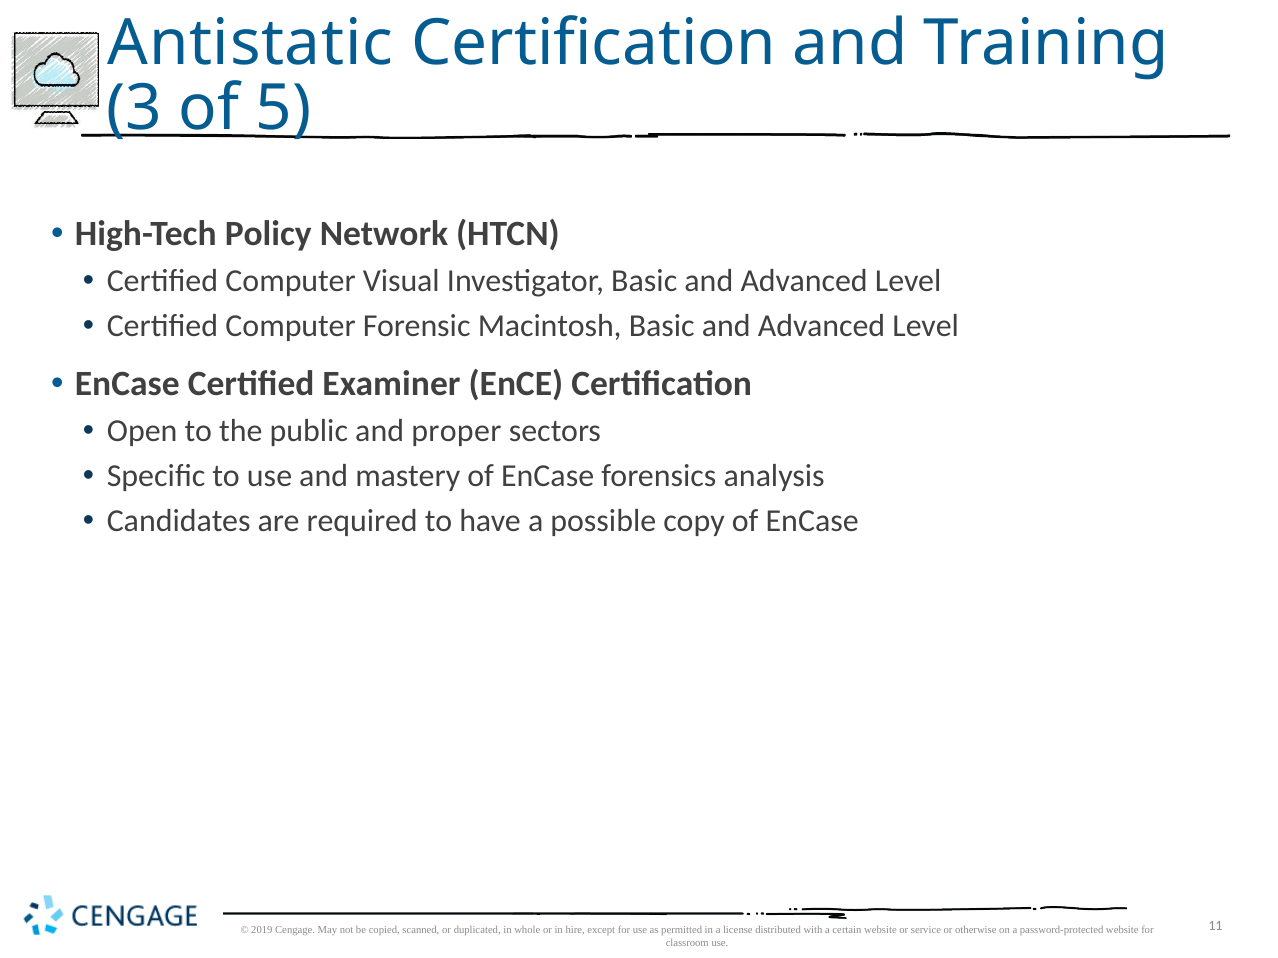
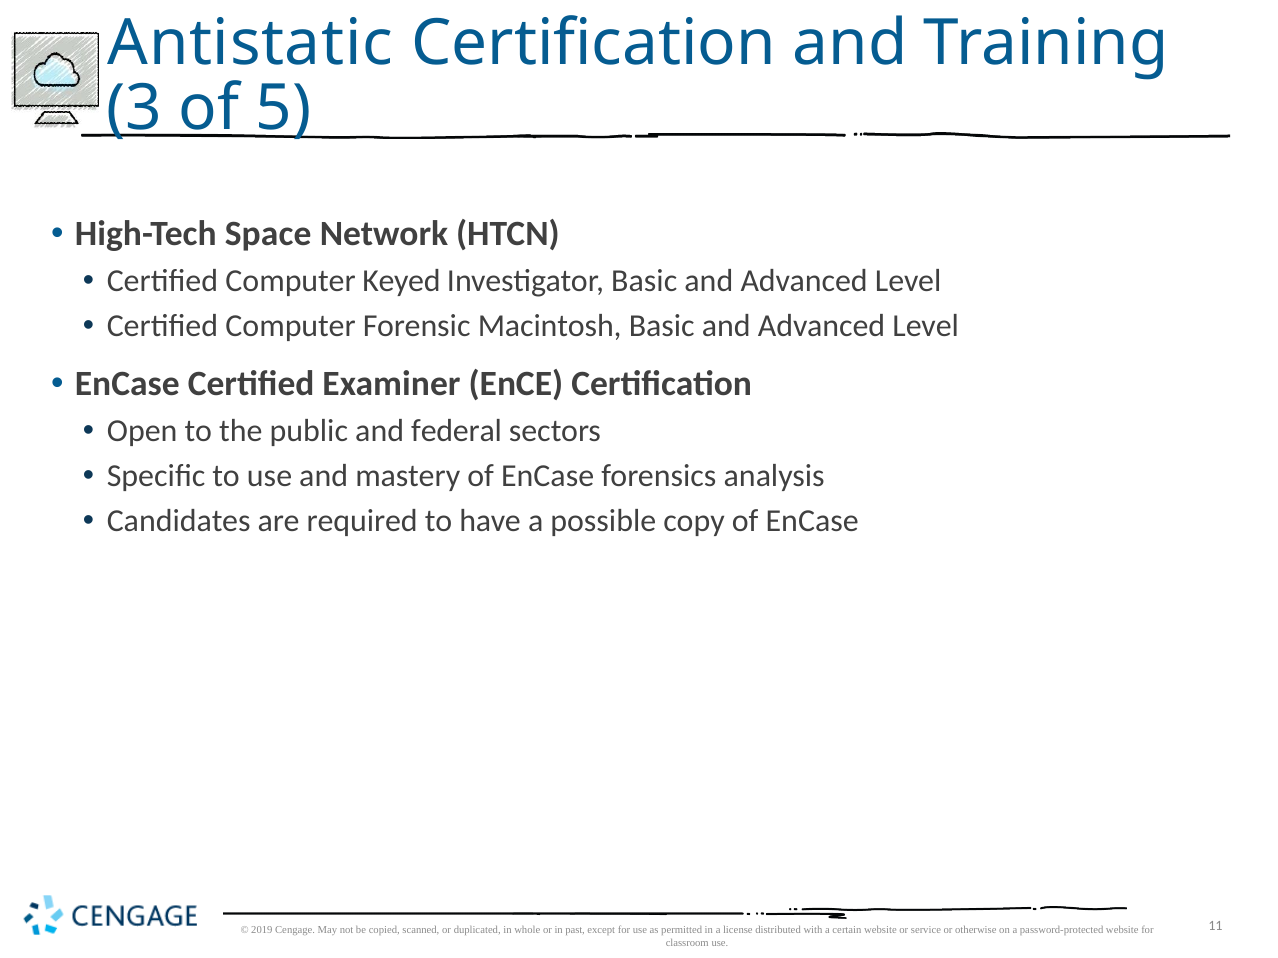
Policy: Policy -> Space (268, 234)
Visual: Visual -> Keyed (401, 281)
proper: proper -> federal (457, 431)
hire: hire -> past (575, 931)
